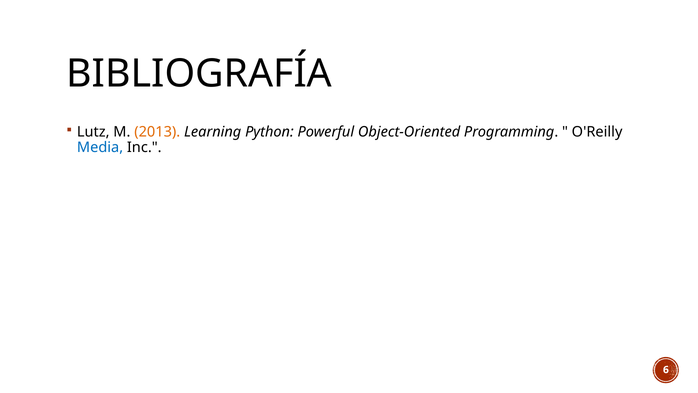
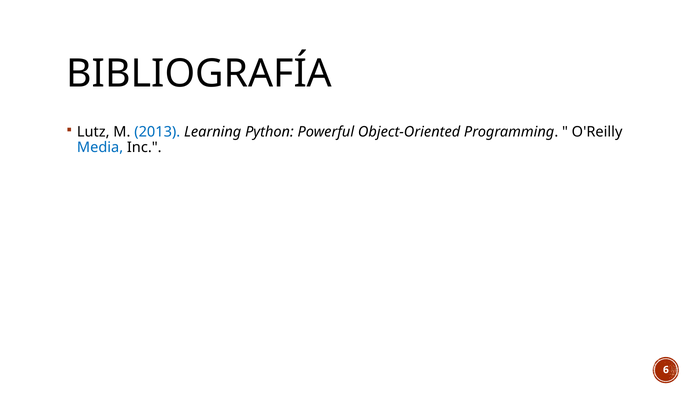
2013 colour: orange -> blue (157, 132)
